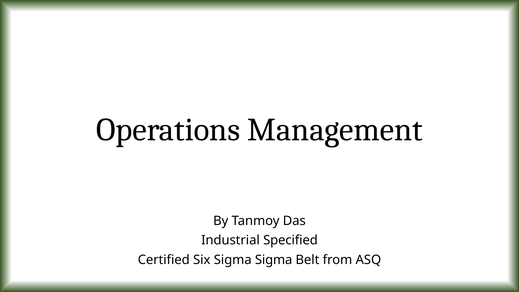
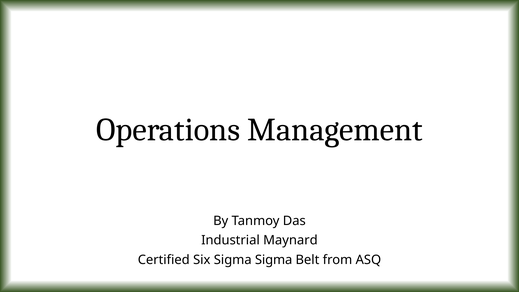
Specified: Specified -> Maynard (290, 240)
